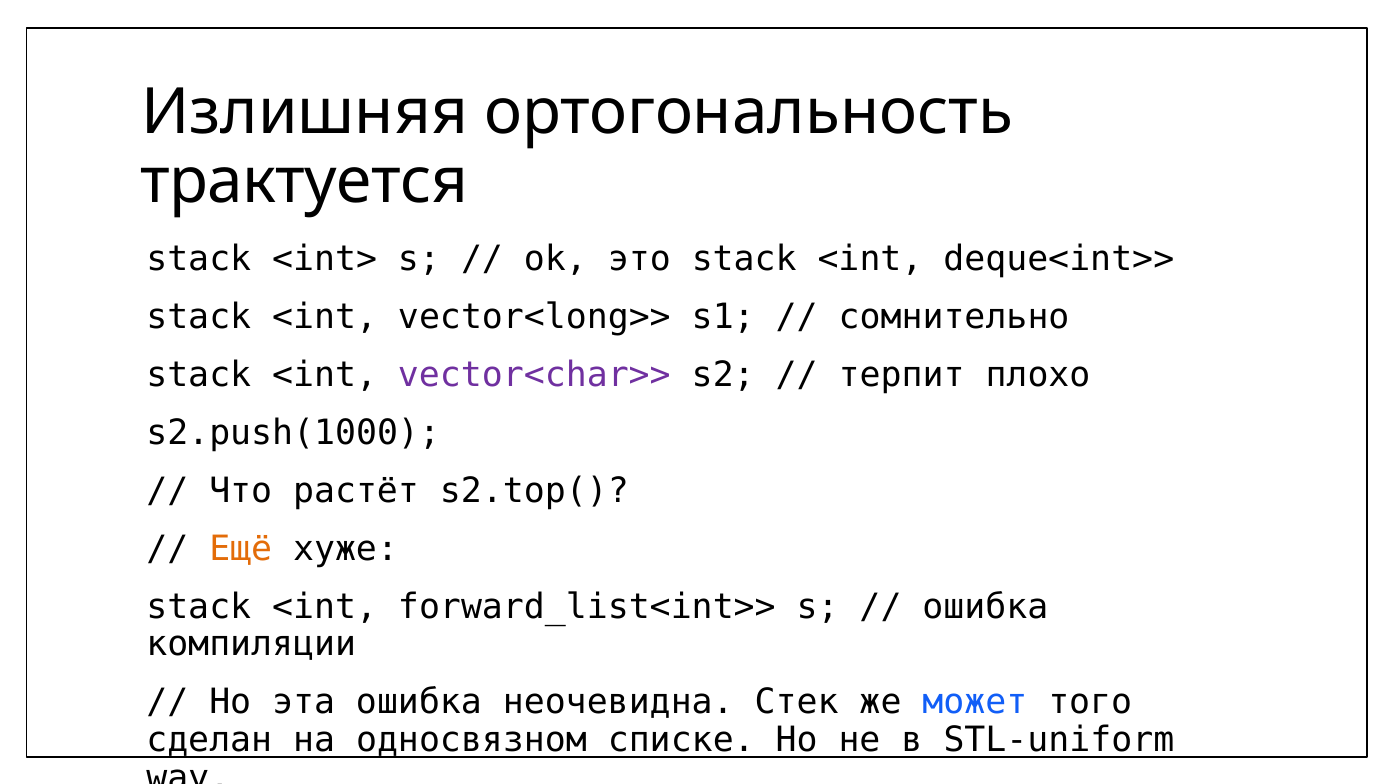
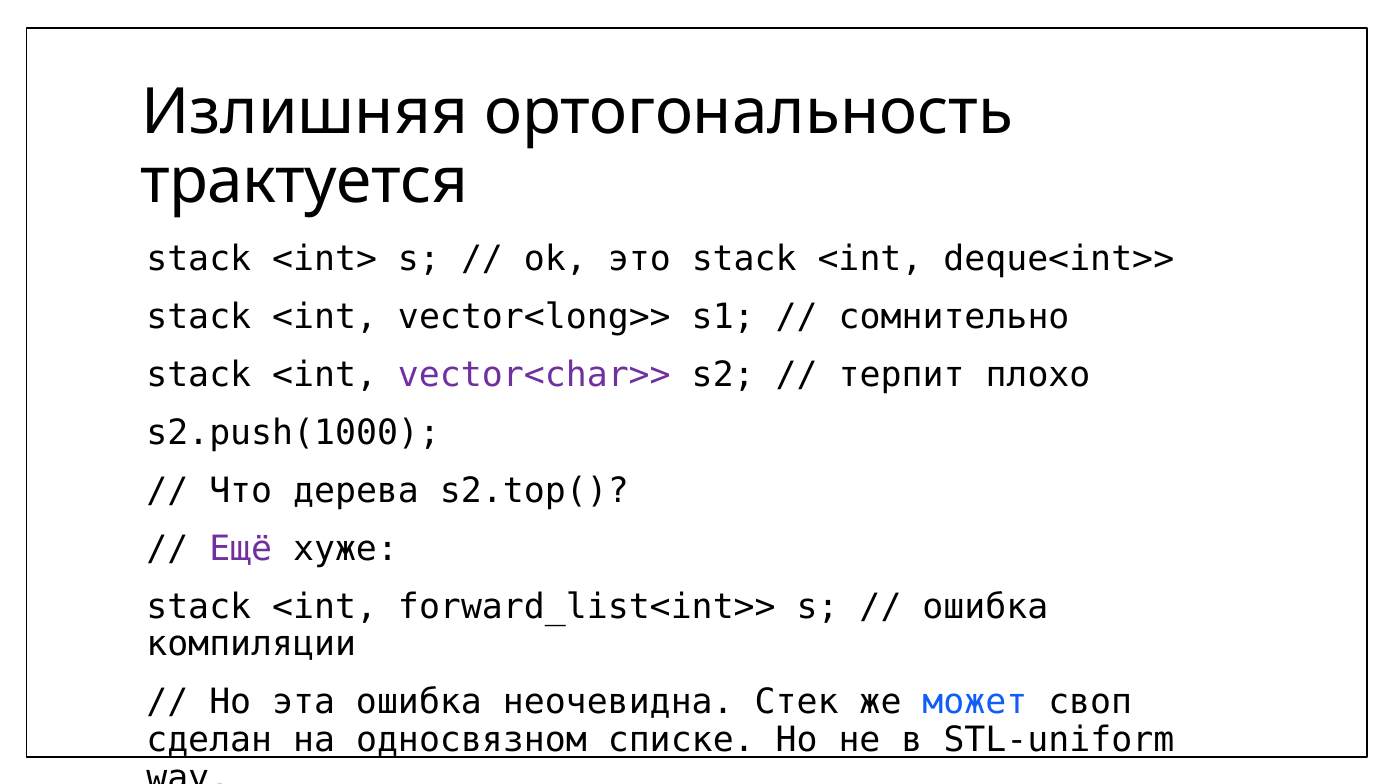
растёт: растёт -> дерева (356, 491)
Ещё colour: orange -> purple (241, 549)
того: того -> своп (1090, 702)
